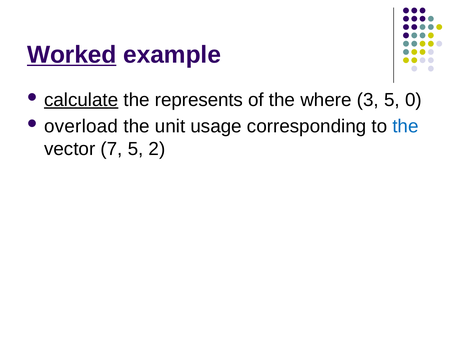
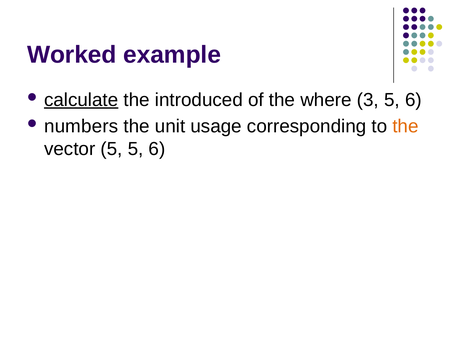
Worked underline: present -> none (72, 55)
represents: represents -> introduced (199, 100)
3 5 0: 0 -> 6 (413, 100)
overload: overload -> numbers (81, 126)
the colour: blue -> orange (406, 126)
vector 7: 7 -> 5 (112, 149)
2: 2 -> 6 (157, 149)
